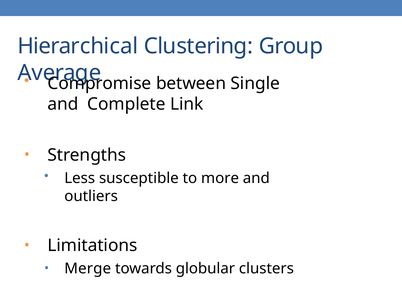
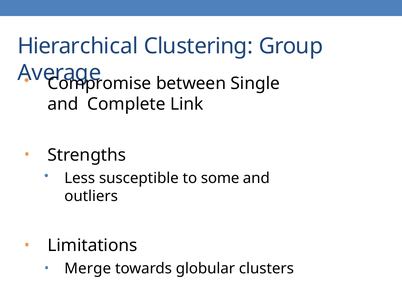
more: more -> some (220, 178)
